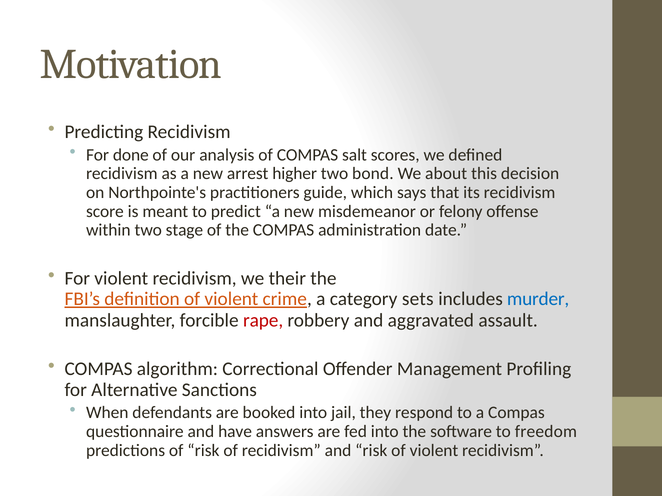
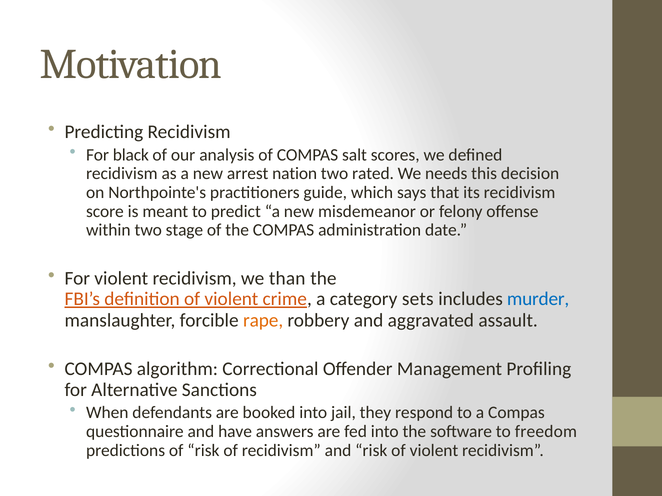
done: done -> black (131, 155)
higher: higher -> nation (295, 174)
bond: bond -> rated (373, 174)
about: about -> needs (446, 174)
their: their -> than (287, 278)
rape colour: red -> orange (263, 321)
